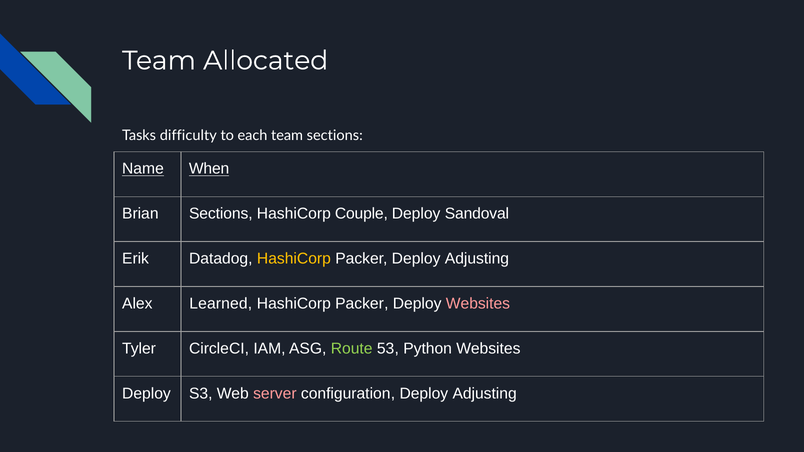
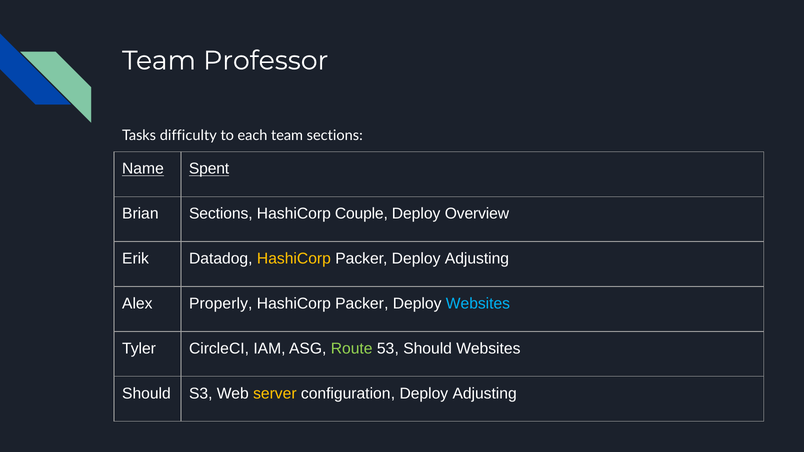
Allocated: Allocated -> Professor (266, 61)
When: When -> Spent (209, 169)
Sandoval: Sandoval -> Overview (477, 214)
Learned: Learned -> Properly (221, 304)
Websites colour: pink -> light blue (478, 304)
53 Python: Python -> Should (428, 349)
Deploy: Deploy -> Should (146, 394)
server colour: pink -> yellow (275, 394)
